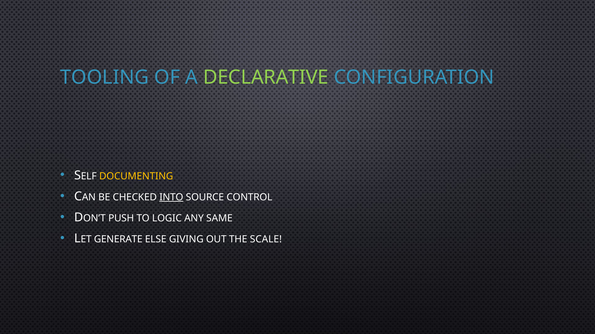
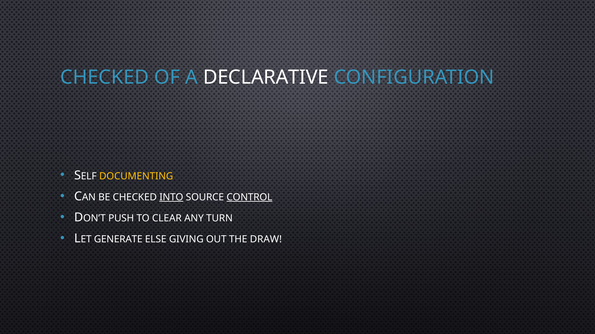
TOOLING: TOOLING -> CHECKED (105, 78)
DECLARATIVE colour: light green -> white (266, 78)
CONTROL underline: none -> present (249, 198)
LOGIC: LOGIC -> CLEAR (167, 219)
SAME: SAME -> TURN (219, 219)
SCALE: SCALE -> DRAW (266, 240)
